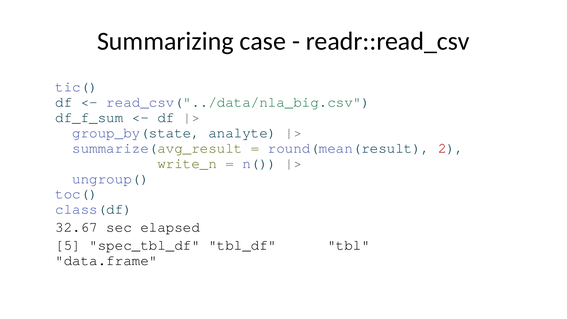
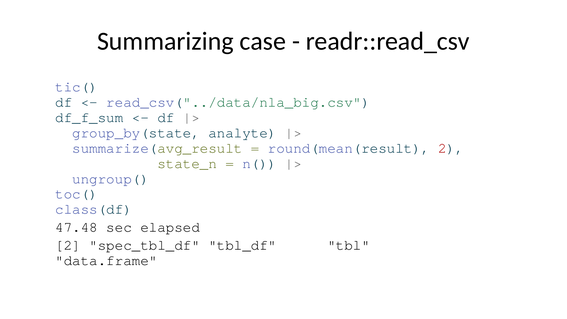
write_n: write_n -> state_n (187, 163)
32.67: 32.67 -> 47.48 (77, 227)
5: 5 -> 2 (68, 245)
